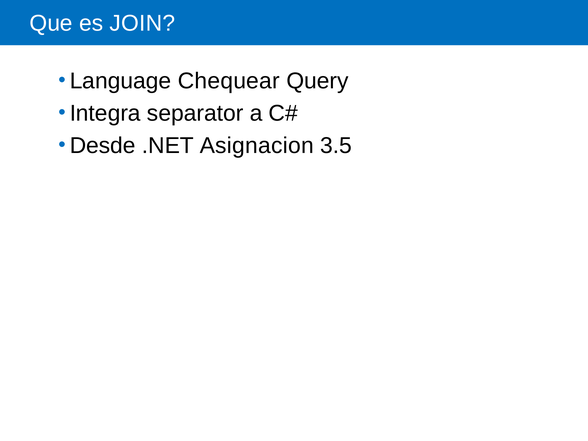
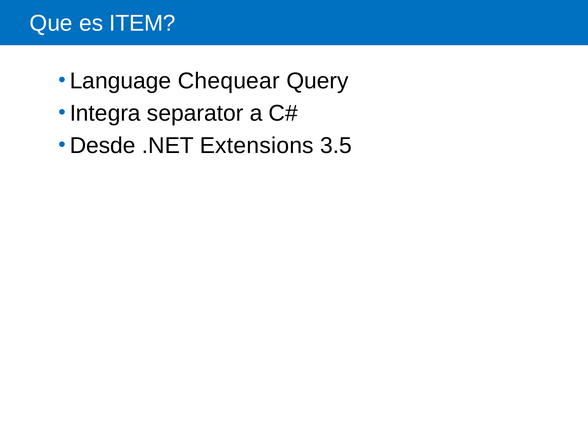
JOIN: JOIN -> ITEM (143, 23)
Asignacion: Asignacion -> Extensions (257, 146)
